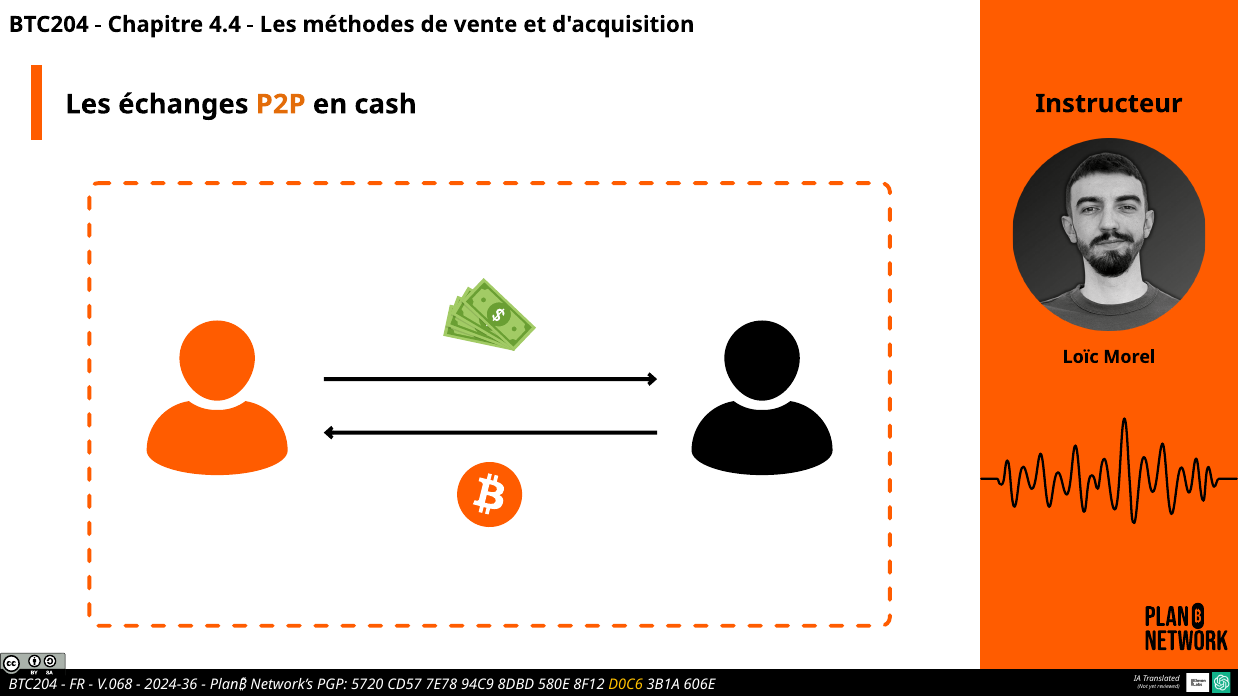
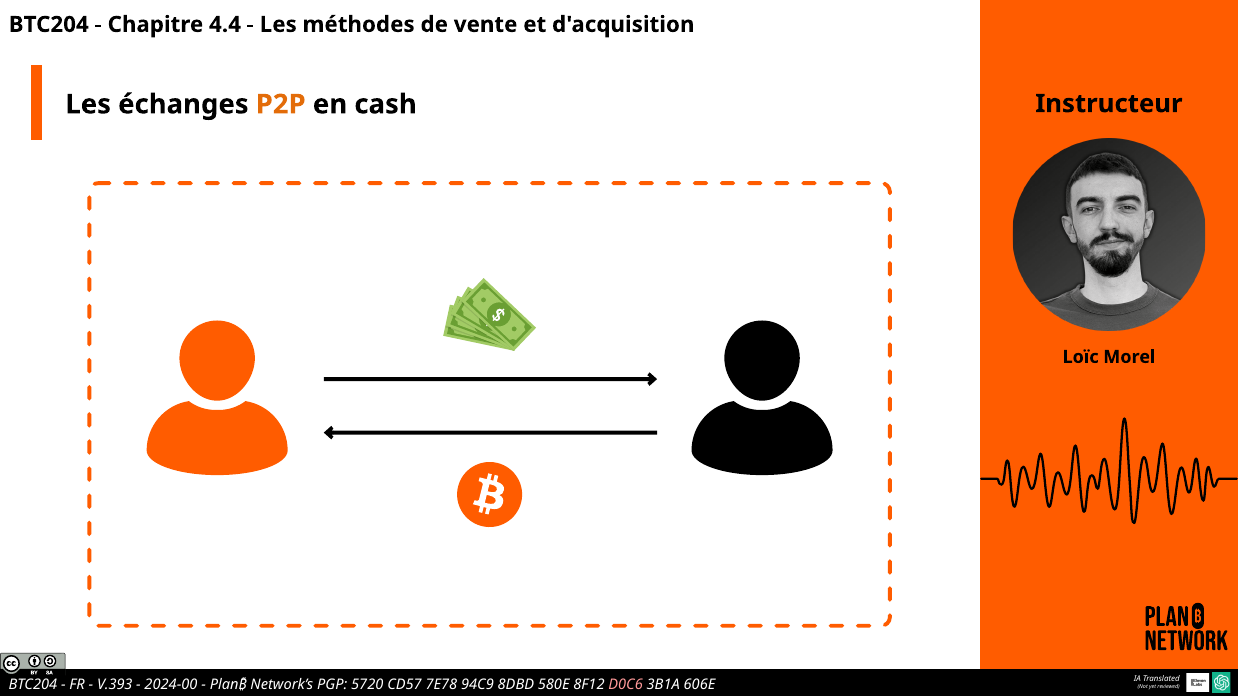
V.068: V.068 -> V.393 (115, 685)
2024-36: 2024-36 -> 2024-00 (171, 685)
D0C6 colour: yellow -> pink (626, 685)
